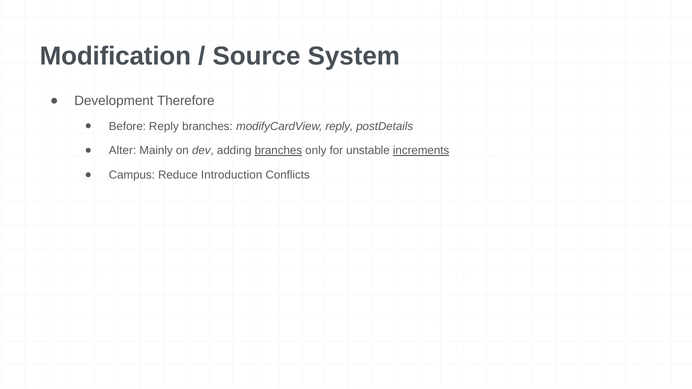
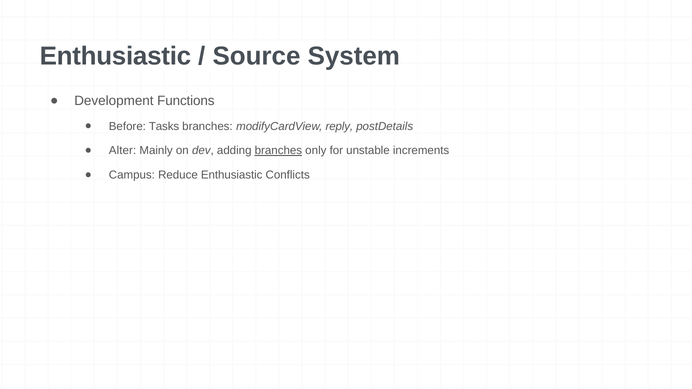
Modification: Modification -> Enthusiastic (115, 56)
Therefore: Therefore -> Functions (186, 101)
Before Reply: Reply -> Tasks (164, 126)
increments underline: present -> none (421, 151)
Reduce Introduction: Introduction -> Enthusiastic (232, 175)
